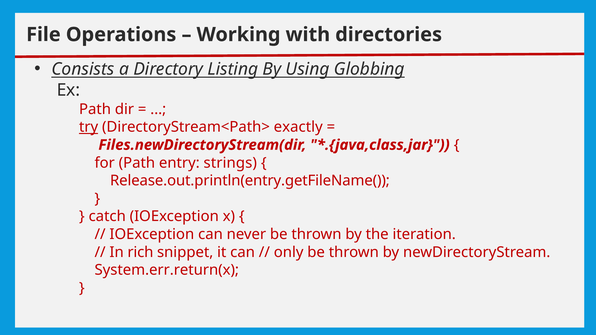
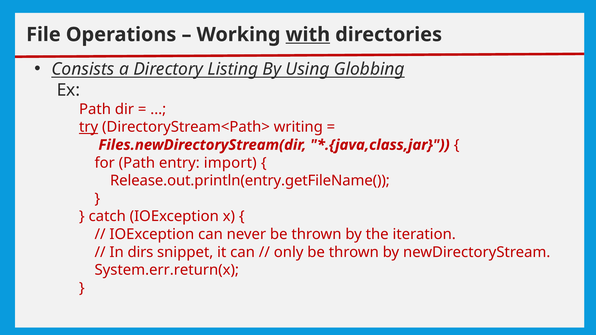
with underline: none -> present (308, 35)
exactly: exactly -> writing (298, 127)
strings: strings -> import (230, 163)
rich: rich -> dirs (140, 252)
